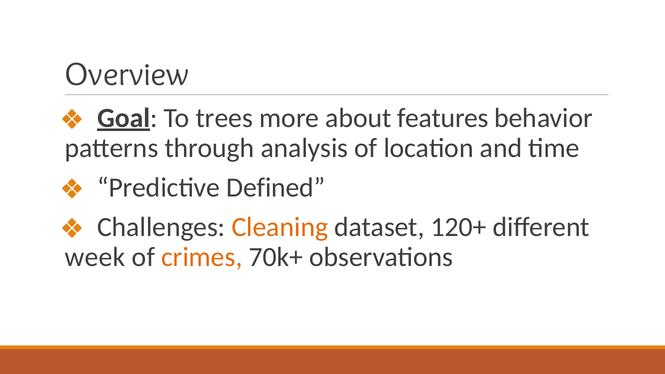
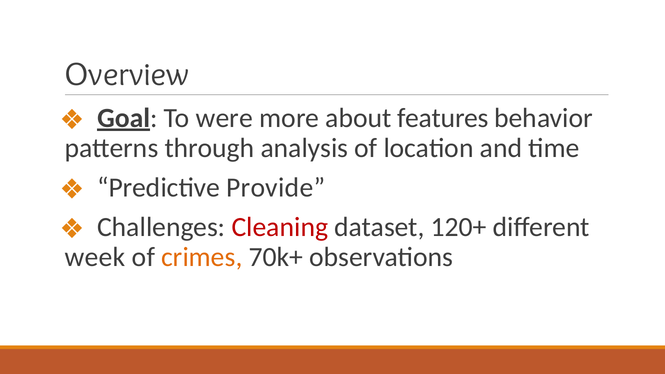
trees: trees -> were (224, 118)
Defined: Defined -> Provide (276, 188)
Cleaning colour: orange -> red (280, 227)
